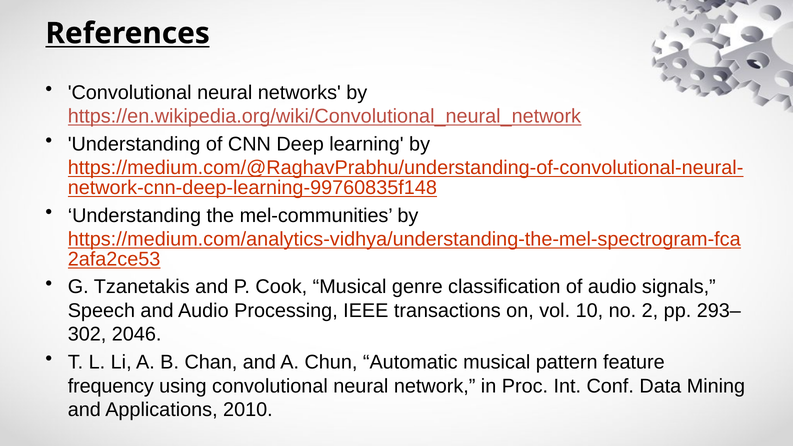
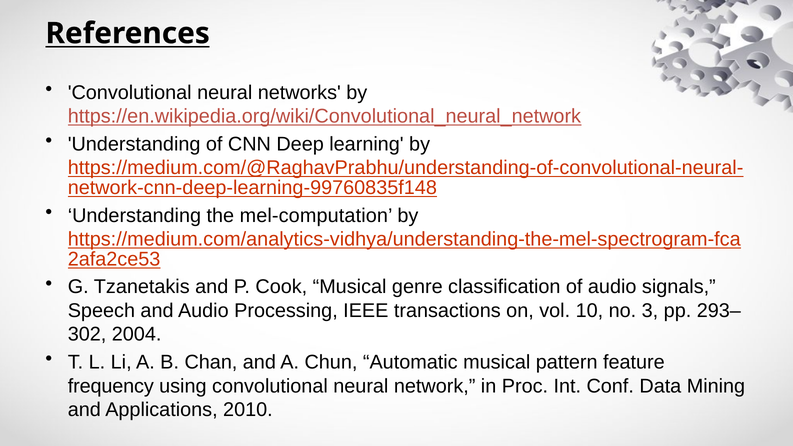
mel-communities: mel-communities -> mel-computation (316, 216)
2: 2 -> 3 (650, 311)
2046: 2046 -> 2004 (137, 334)
